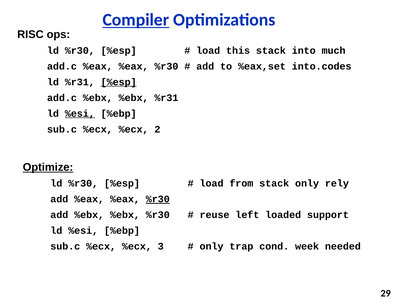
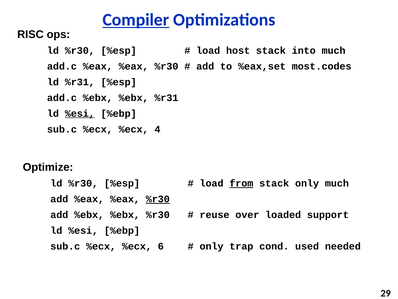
this: this -> host (238, 50)
into.codes: into.codes -> most.codes (322, 66)
%esp underline: present -> none (119, 82)
2: 2 -> 4 (157, 129)
Optimize underline: present -> none (48, 167)
from underline: none -> present (241, 183)
only rely: rely -> much (337, 183)
left: left -> over (247, 215)
3: 3 -> 6 (161, 246)
week: week -> used (307, 246)
